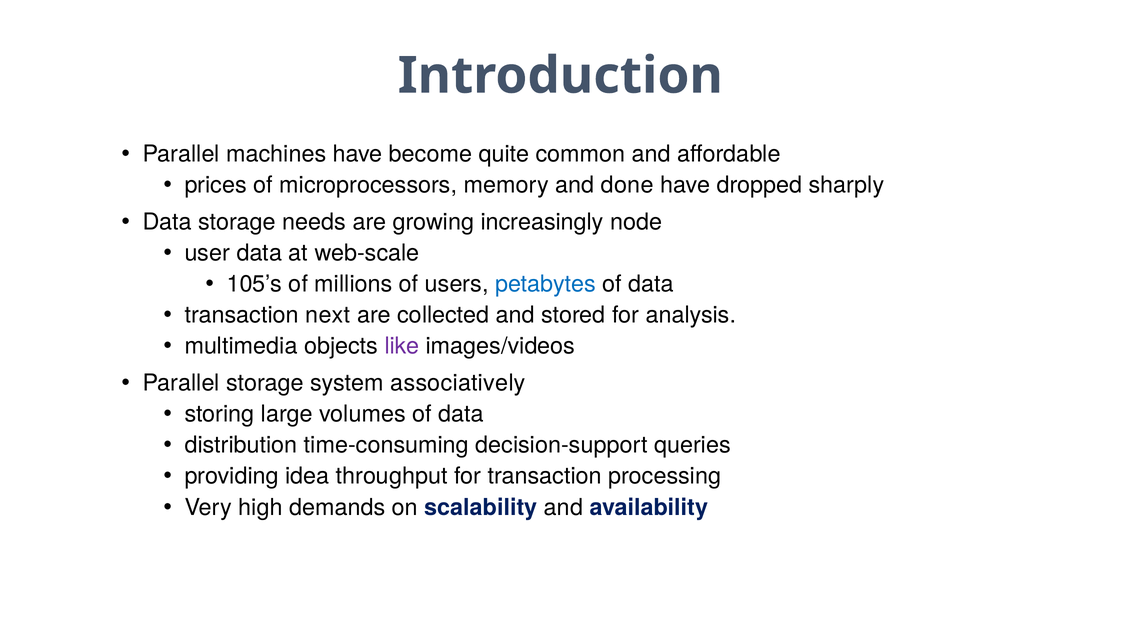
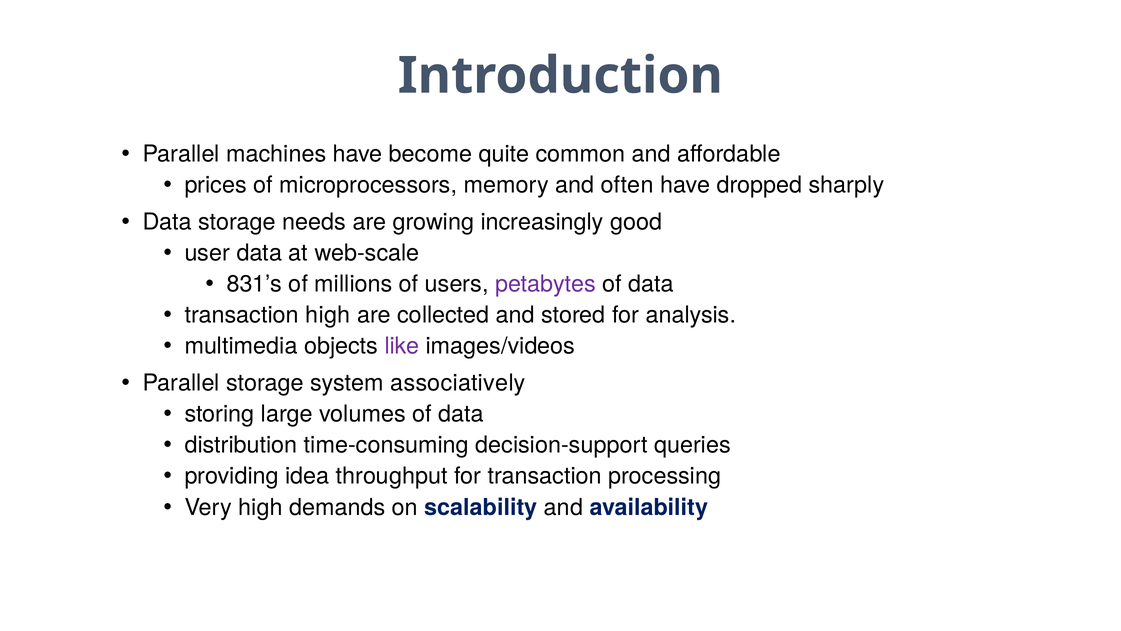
done: done -> often (627, 185)
node: node -> good (636, 222)
105’s: 105’s -> 831’s (254, 284)
petabytes colour: blue -> purple (545, 284)
transaction next: next -> high (328, 315)
